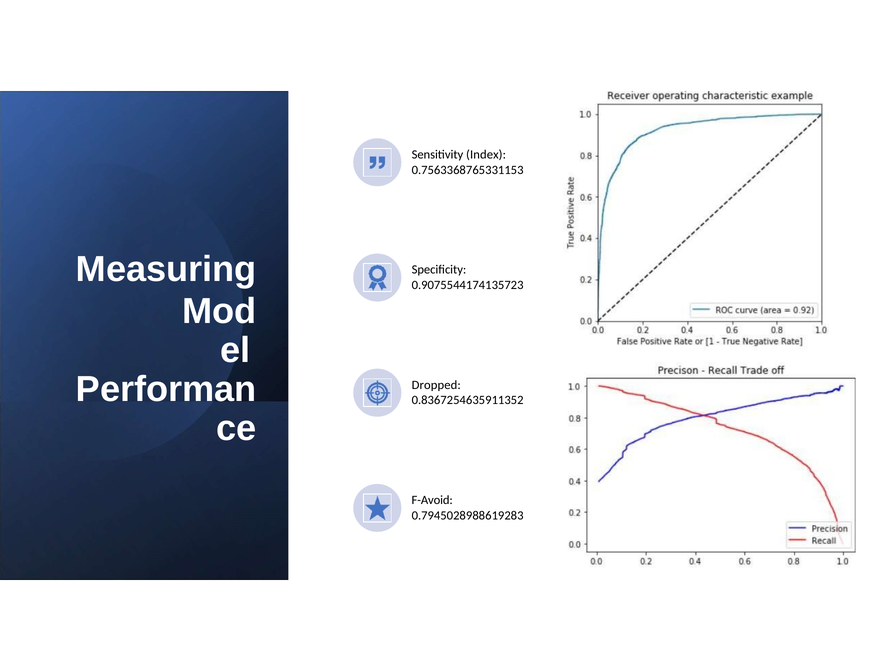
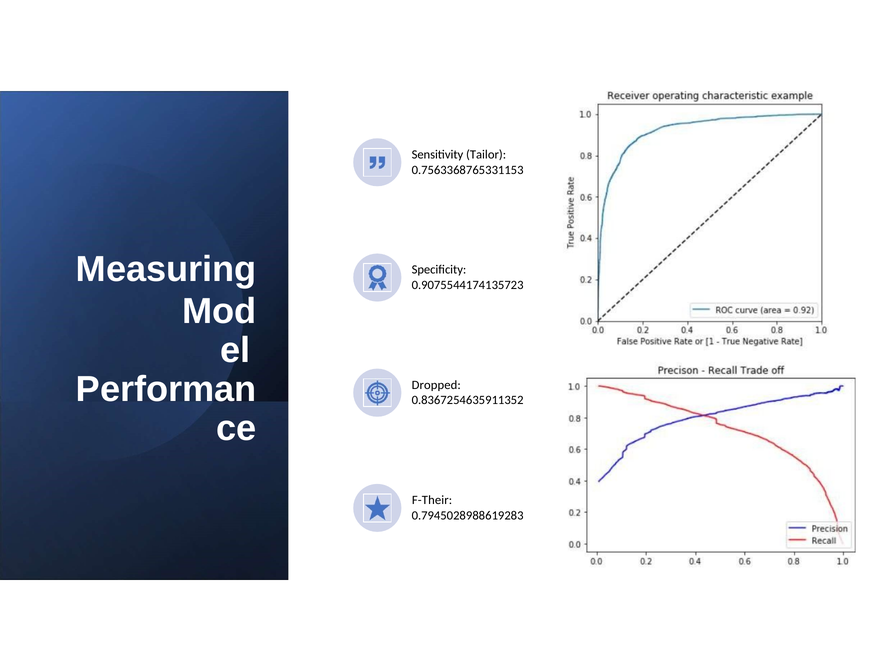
Index: Index -> Tailor (486, 155)
F-Avoid: F-Avoid -> F-Their (432, 501)
